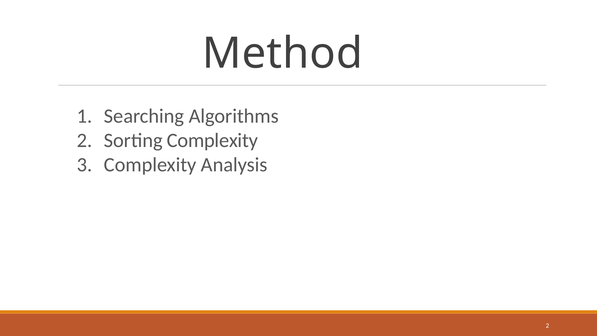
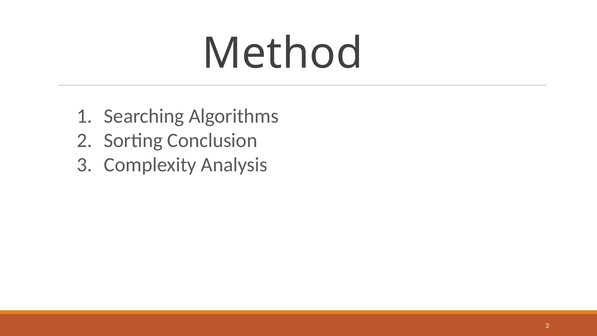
Sorting Complexity: Complexity -> Conclusion (212, 140)
